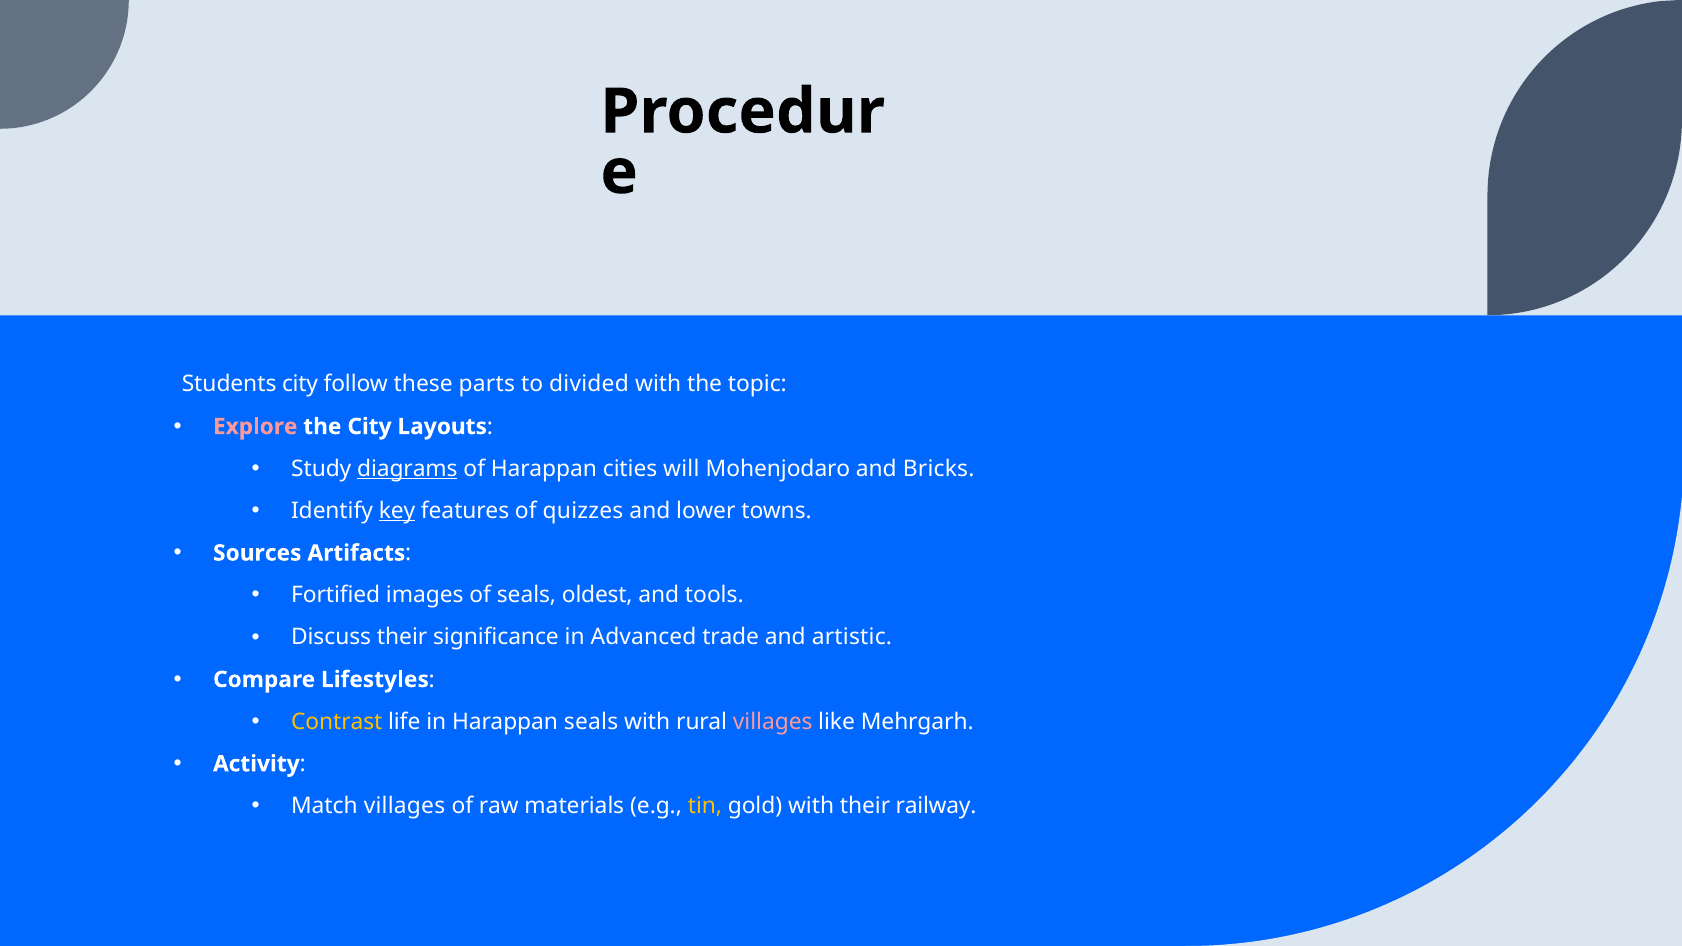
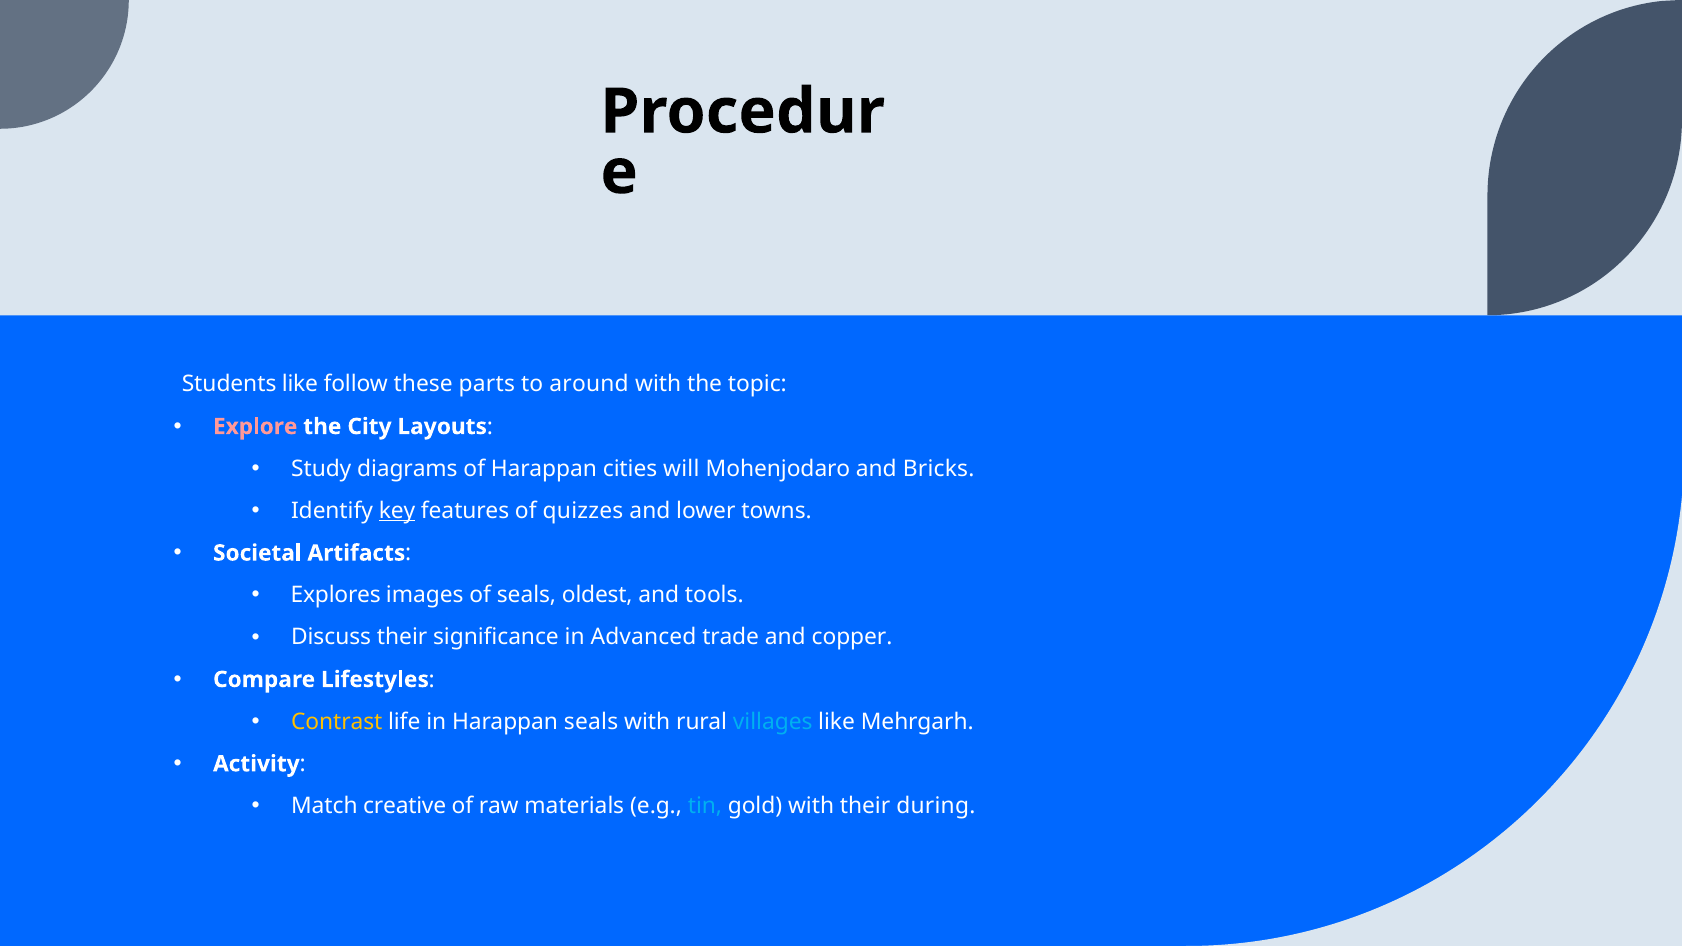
Students city: city -> like (300, 384)
divided: divided -> around (589, 384)
diagrams underline: present -> none (407, 469)
Sources: Sources -> Societal (257, 553)
Fortified: Fortified -> Explores (336, 595)
artistic: artistic -> copper (852, 637)
villages colour: pink -> light blue (773, 722)
Match villages: villages -> creative (405, 806)
tin colour: yellow -> light blue (705, 806)
railway: railway -> during (936, 806)
